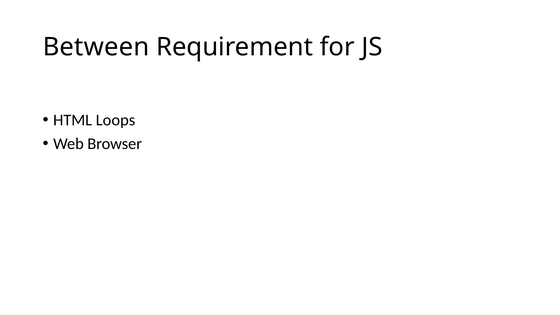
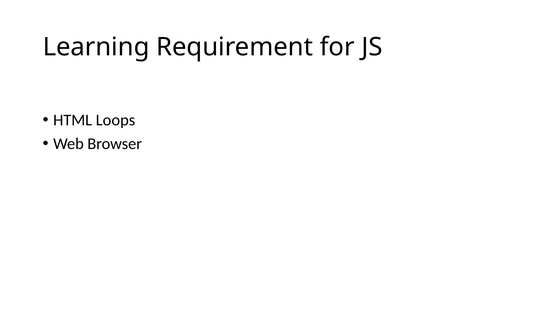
Between: Between -> Learning (96, 47)
